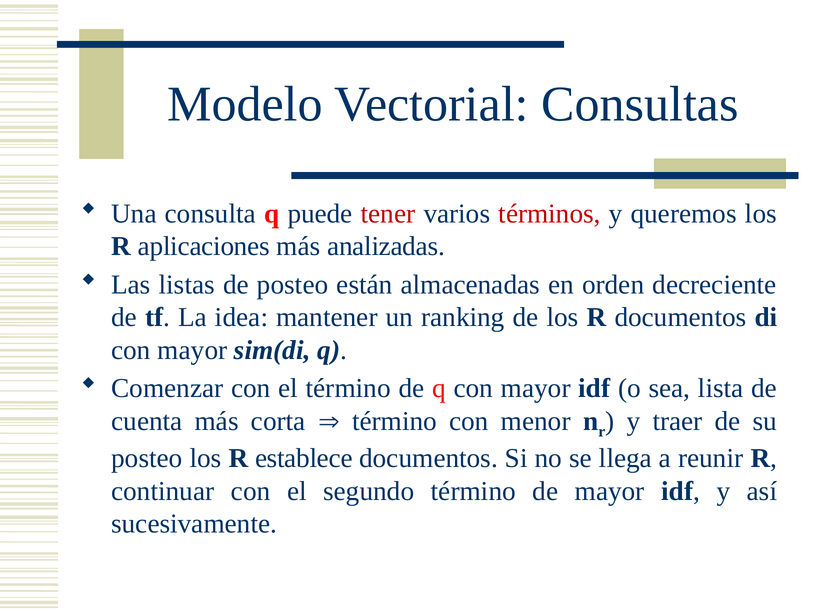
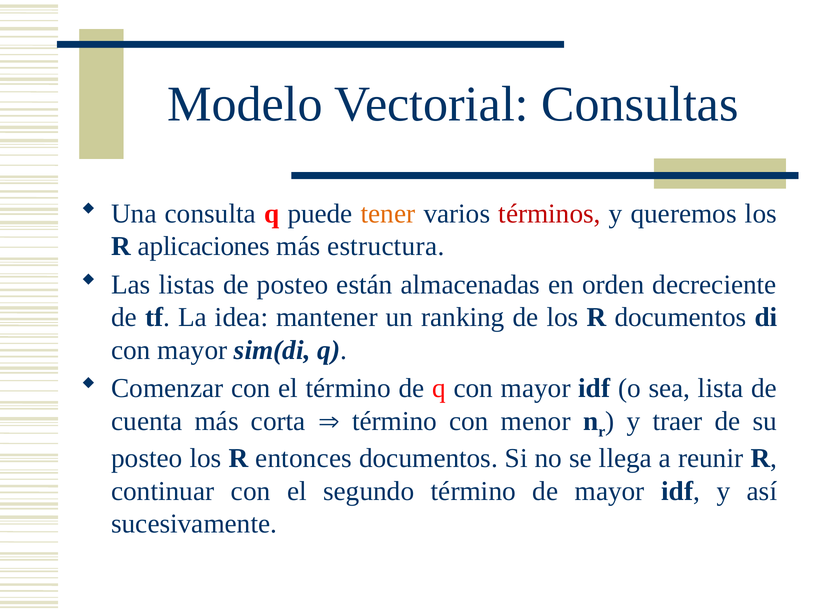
tener colour: red -> orange (388, 214)
analizadas: analizadas -> estructura (386, 247)
establece: establece -> entonces (304, 459)
